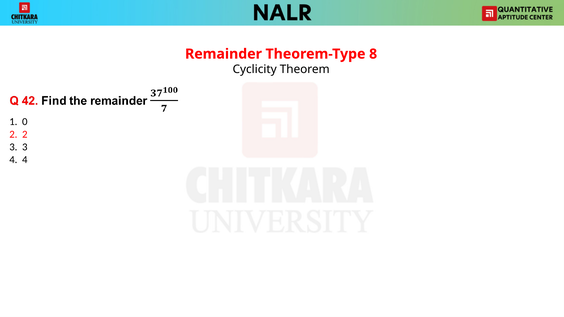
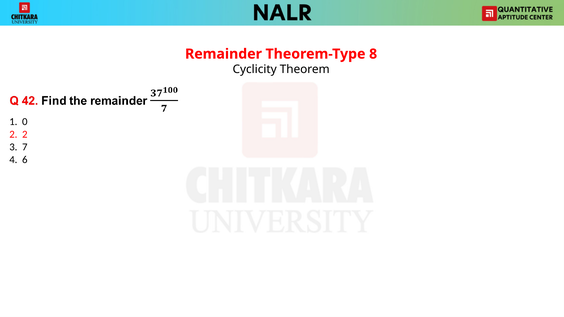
3 3: 3 -> 7 (25, 147)
4 4: 4 -> 6 (25, 160)
